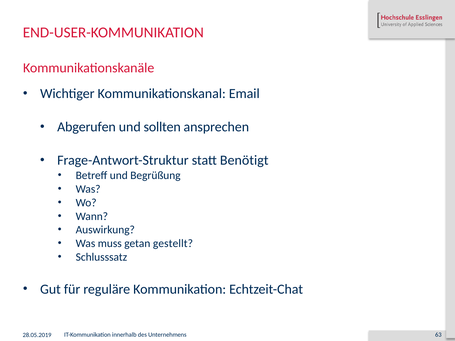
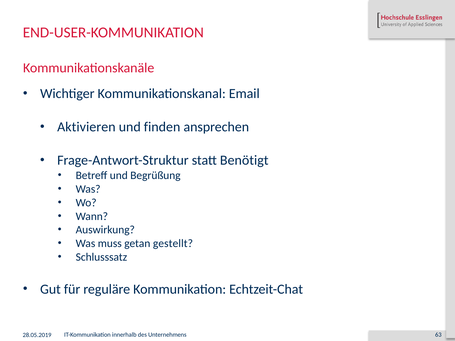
Abgerufen: Abgerufen -> Aktivieren (86, 127)
sollten: sollten -> finden (162, 127)
